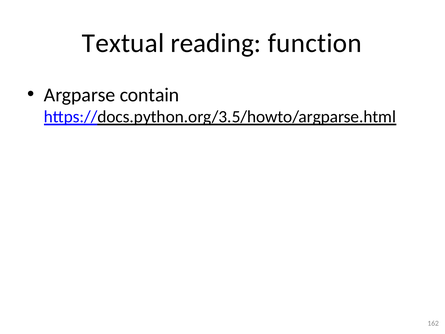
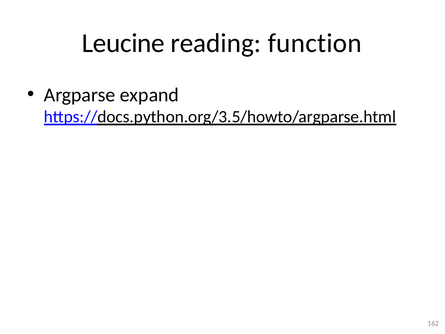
Textual: Textual -> Leucine (123, 43)
contain: contain -> expand (149, 95)
